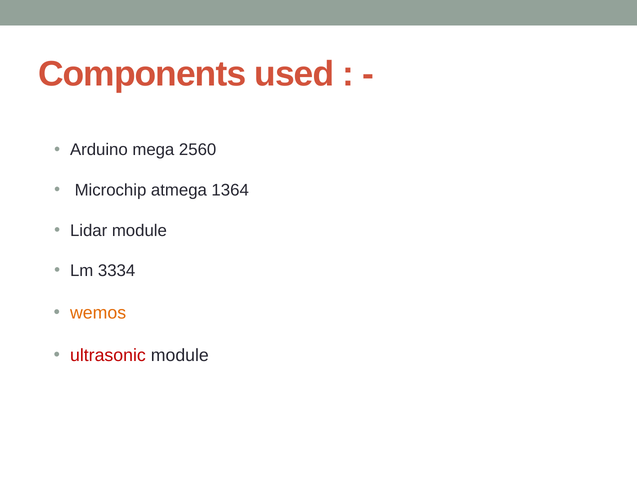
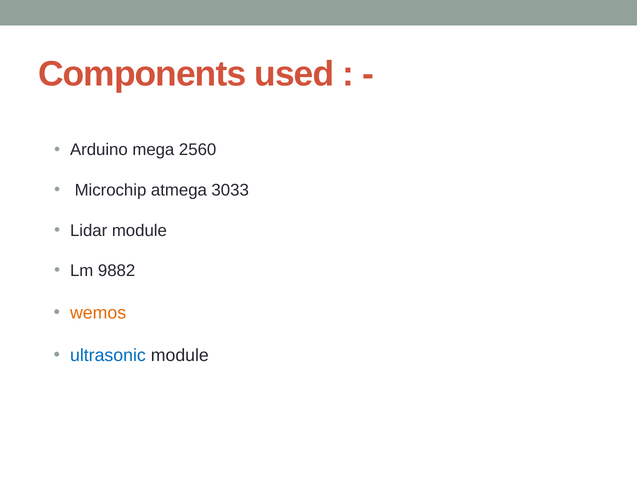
1364: 1364 -> 3033 (230, 190)
3334: 3334 -> 9882 (117, 271)
ultrasonic colour: red -> blue (108, 355)
